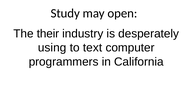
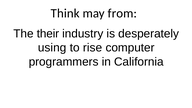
Study: Study -> Think (65, 13)
open: open -> from (122, 13)
text: text -> rise (93, 48)
